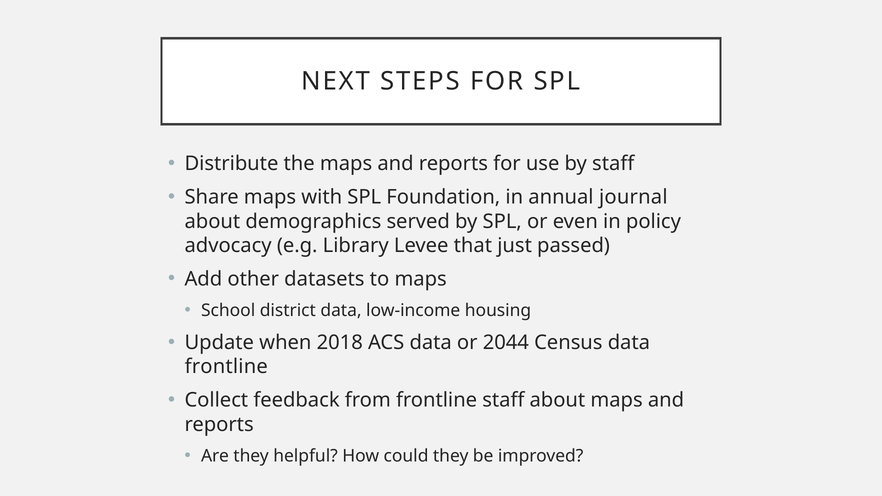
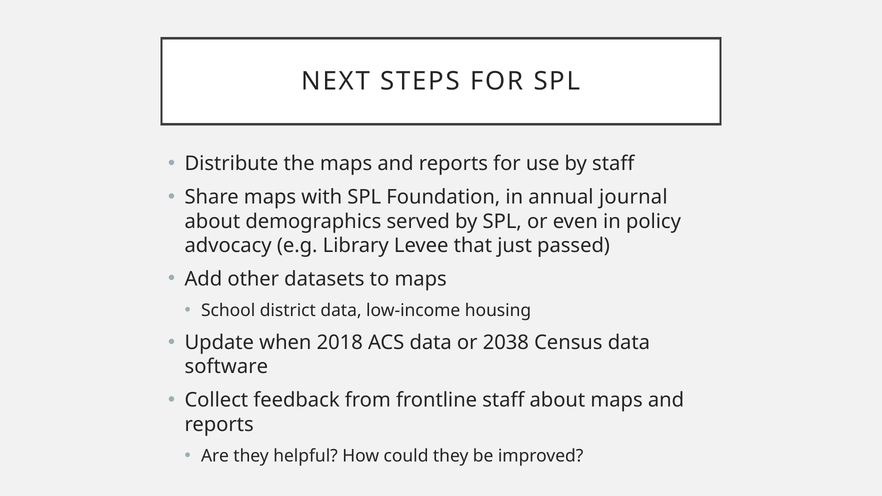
2044: 2044 -> 2038 (506, 343)
frontline: frontline -> software (226, 367)
